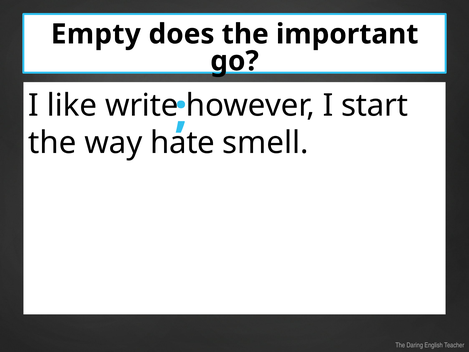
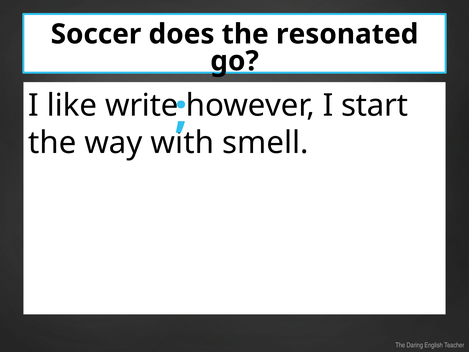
Empty: Empty -> Soccer (96, 34)
important: important -> resonated (347, 34)
hate: hate -> with (182, 143)
